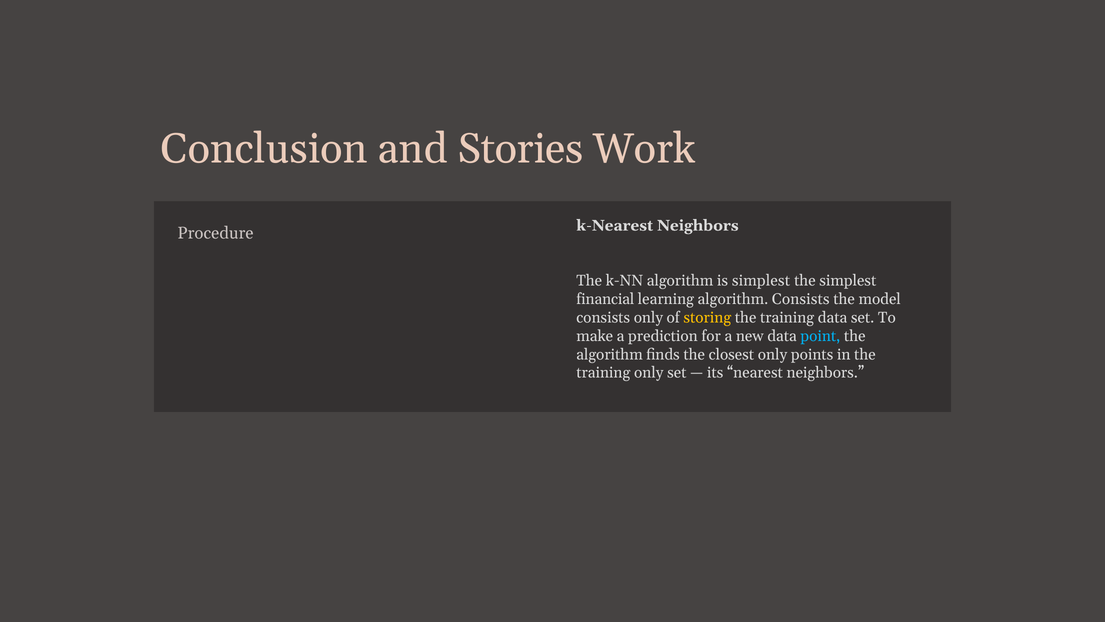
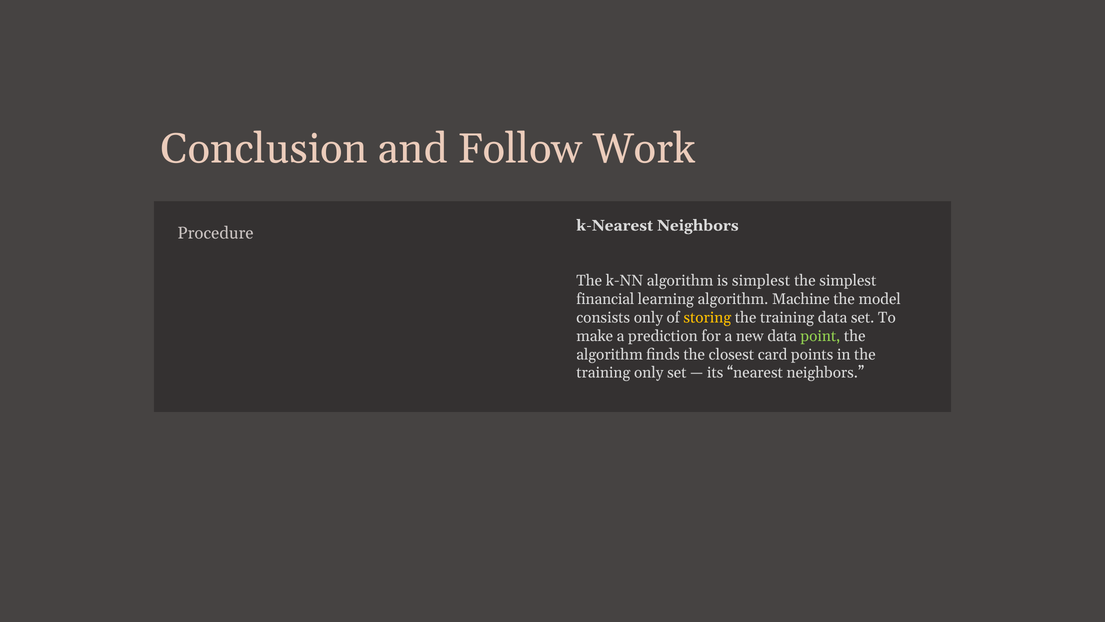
Stories: Stories -> Follow (520, 149)
algorithm Consists: Consists -> Machine (801, 299)
point colour: light blue -> light green (820, 336)
closest only: only -> card (773, 354)
